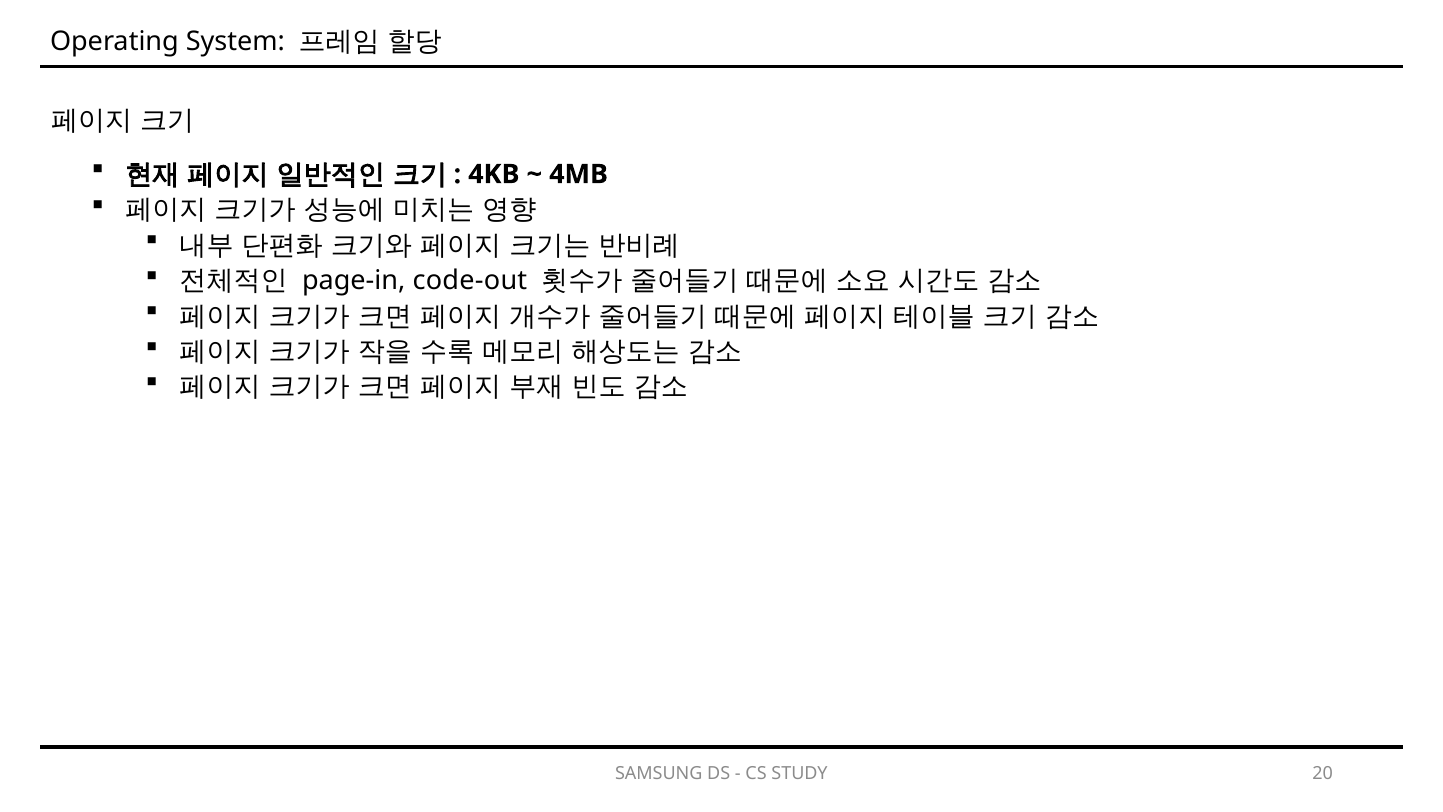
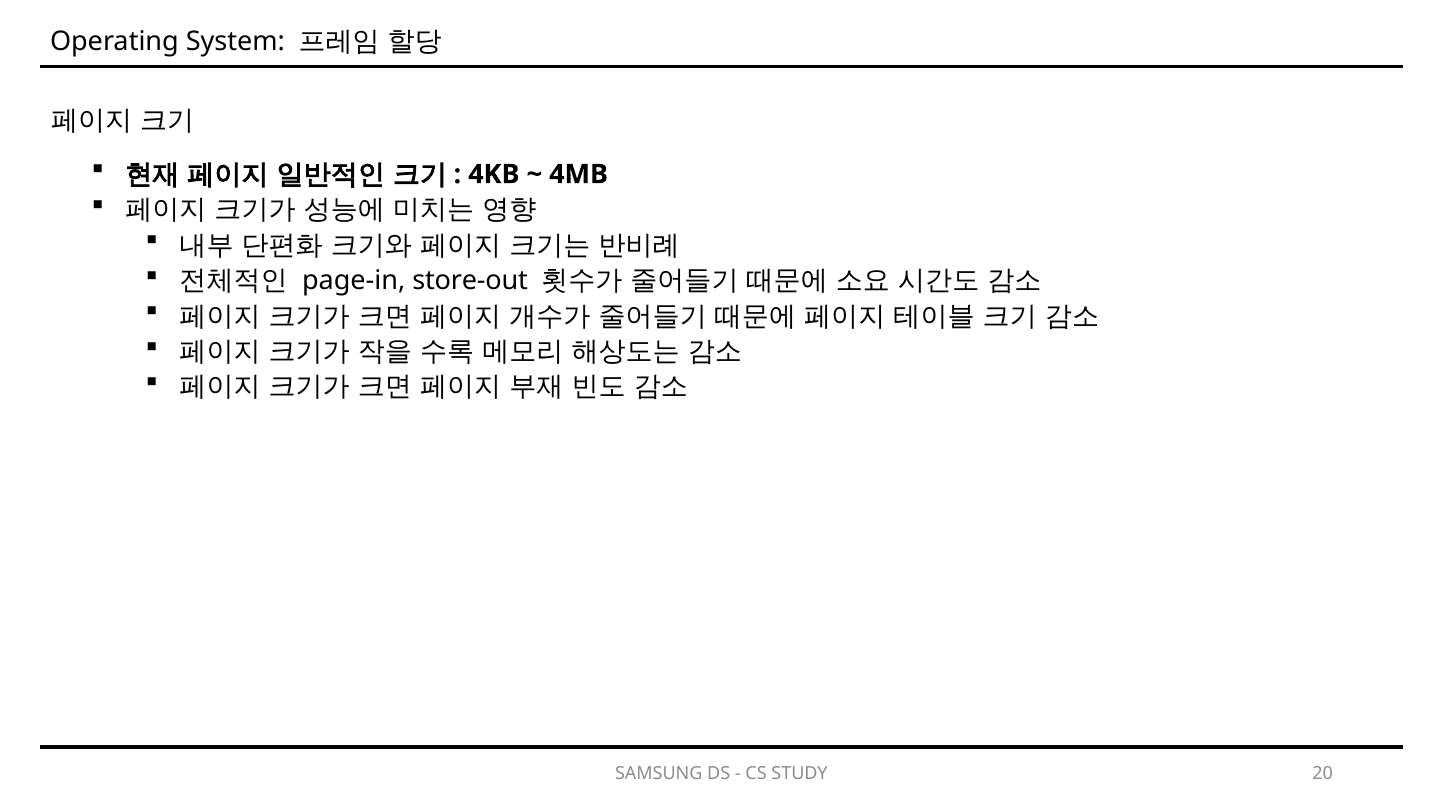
code-out: code-out -> store-out (470, 281)
